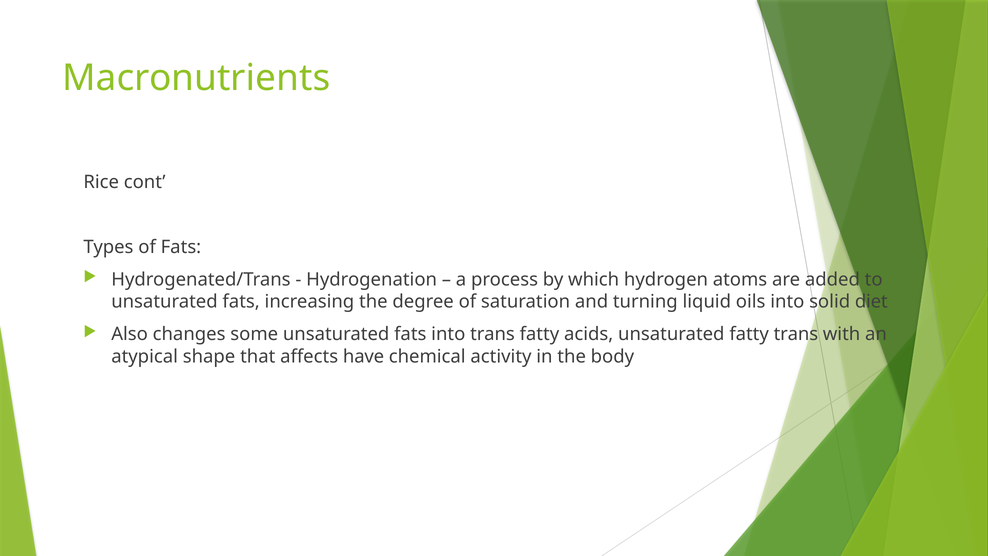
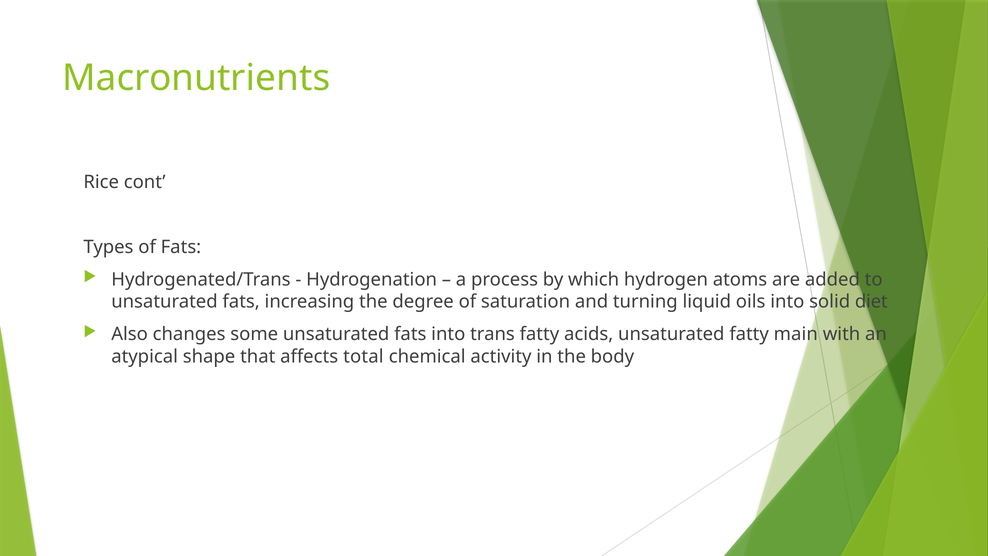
fatty trans: trans -> main (796, 334)
have: have -> total (363, 356)
